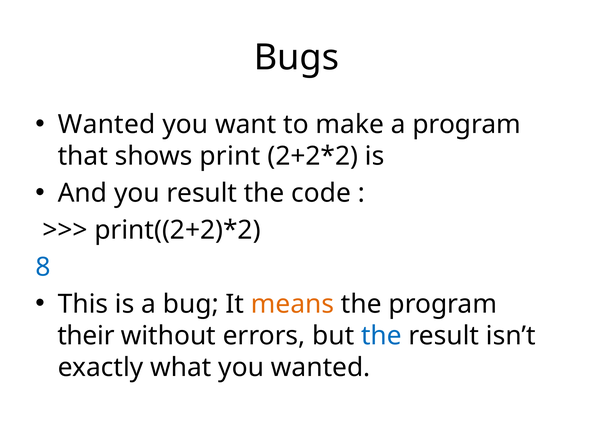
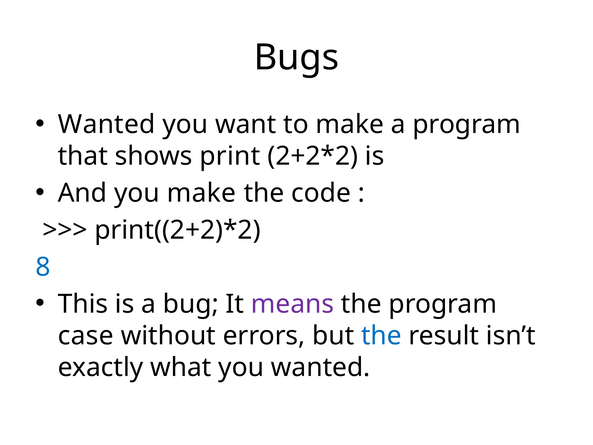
you result: result -> make (202, 193)
means colour: orange -> purple (292, 304)
their: their -> case (86, 335)
